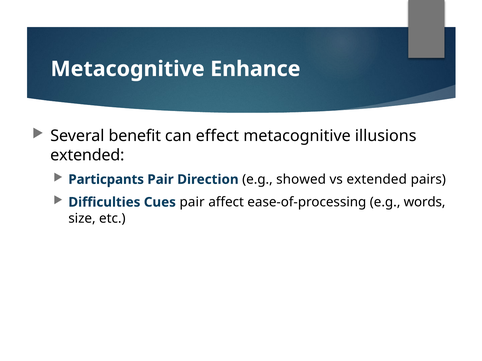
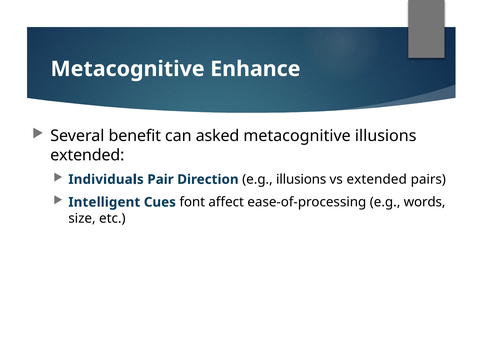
effect: effect -> asked (218, 136)
Particpants: Particpants -> Individuals (106, 180)
e.g showed: showed -> illusions (301, 180)
Difficulties: Difficulties -> Intelligent (104, 202)
Cues pair: pair -> font (192, 202)
